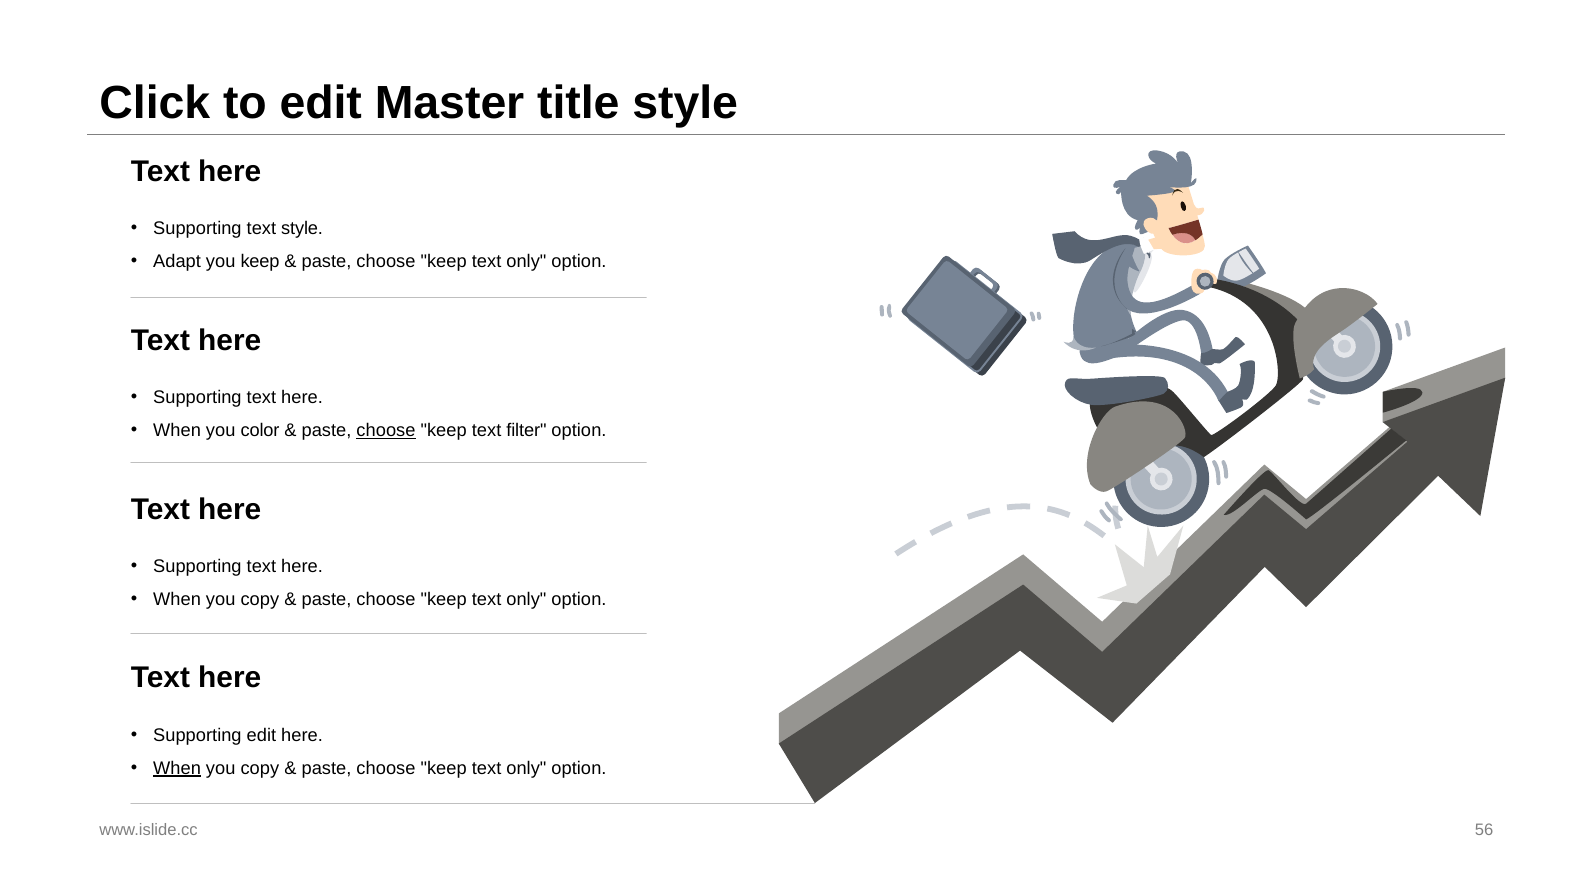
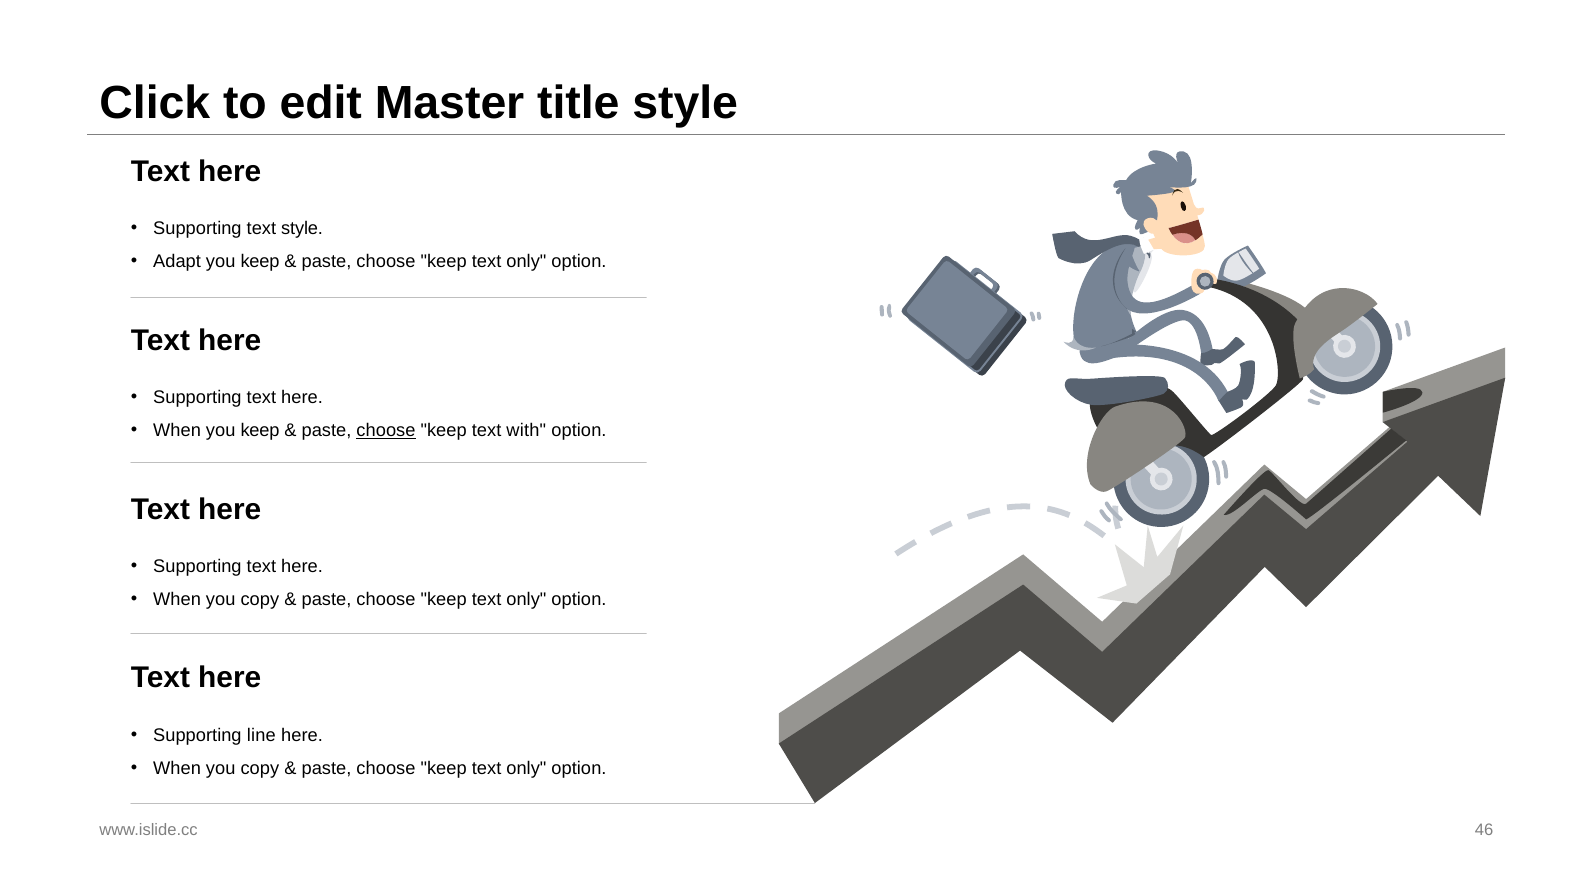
When you color: color -> keep (260, 431)
filter: filter -> with (526, 431)
Supporting edit: edit -> line (261, 735)
When underline: present -> none (177, 768)
56: 56 -> 46 (1484, 830)
